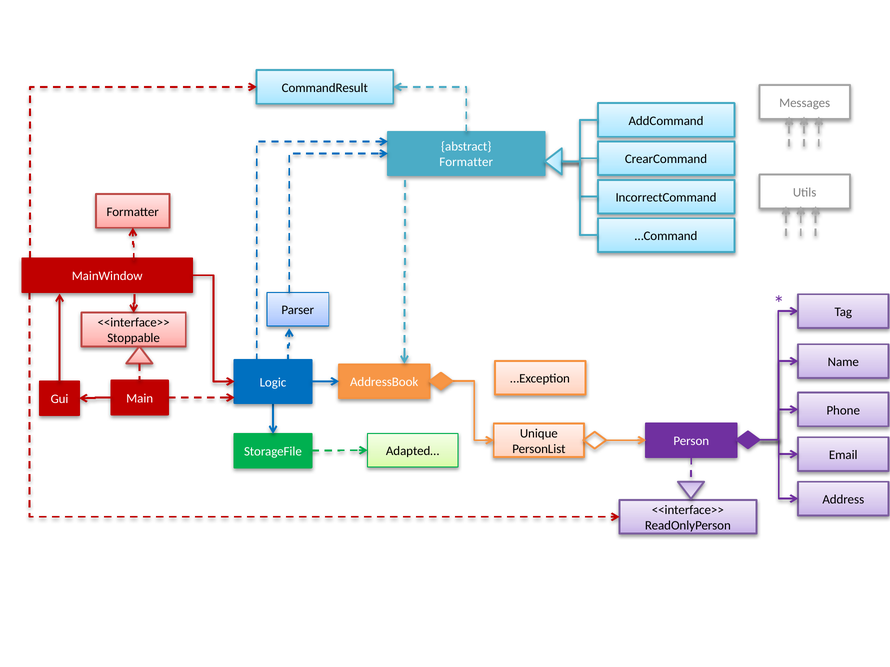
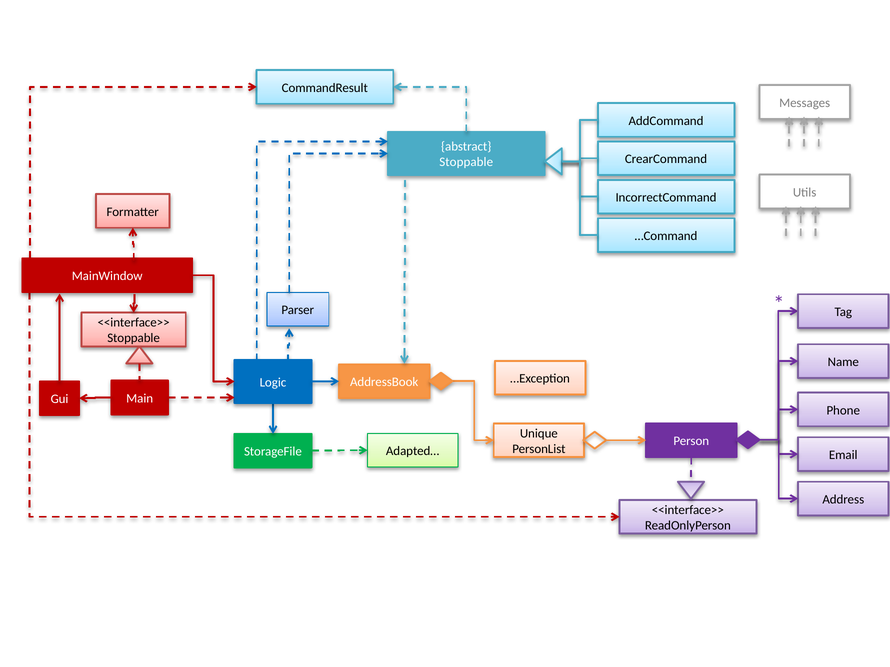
Formatter: Formatter -> Stoppable (466, 162)
